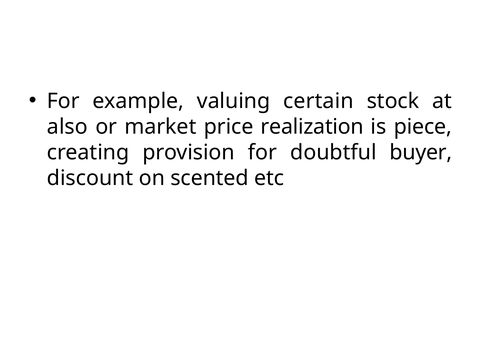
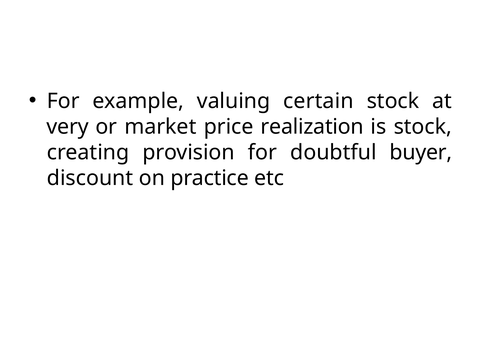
also: also -> very (68, 127)
is piece: piece -> stock (423, 127)
scented: scented -> practice (210, 178)
